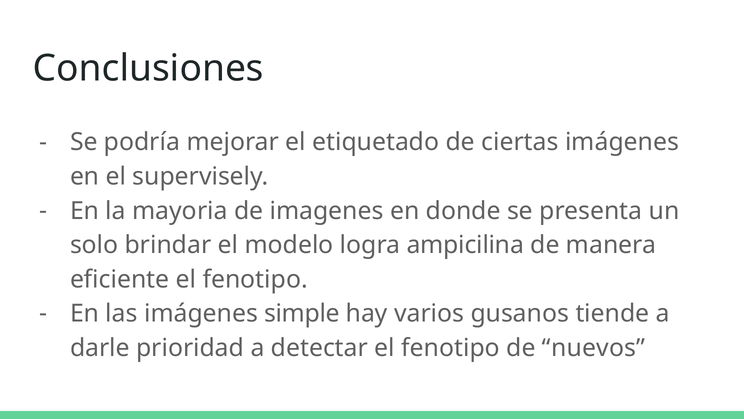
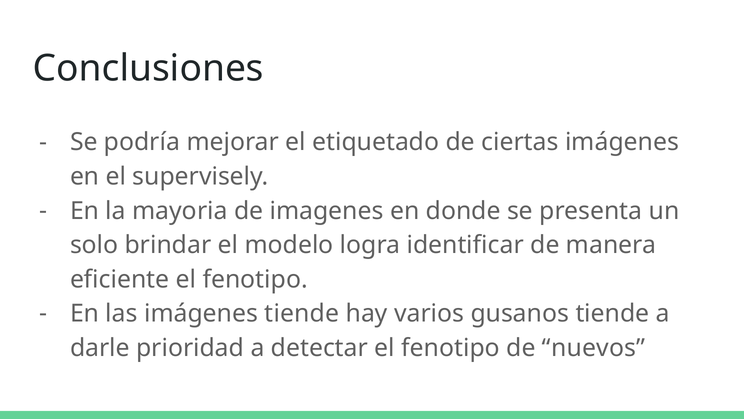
ampicilina: ampicilina -> identificar (465, 245)
imágenes simple: simple -> tiende (302, 313)
